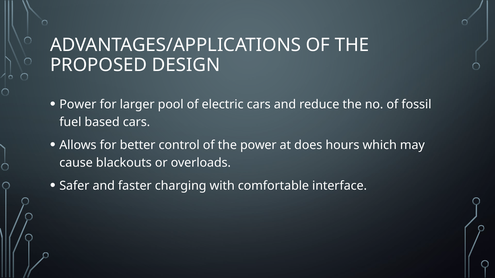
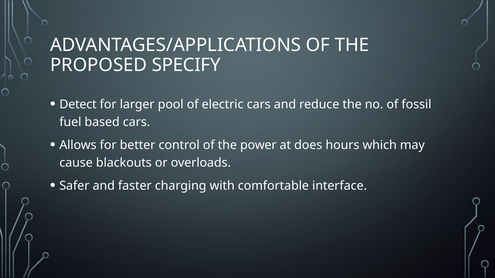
DESIGN: DESIGN -> SPECIFY (186, 65)
Power: Power -> Detect (78, 104)
